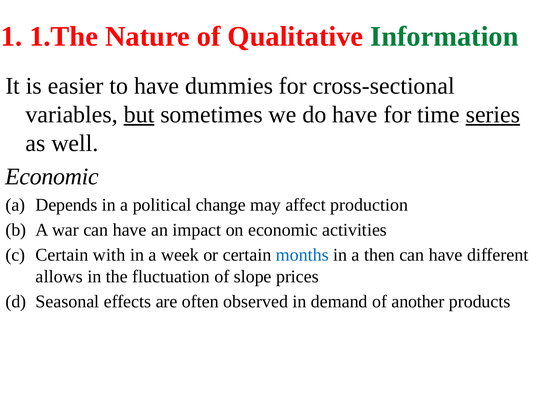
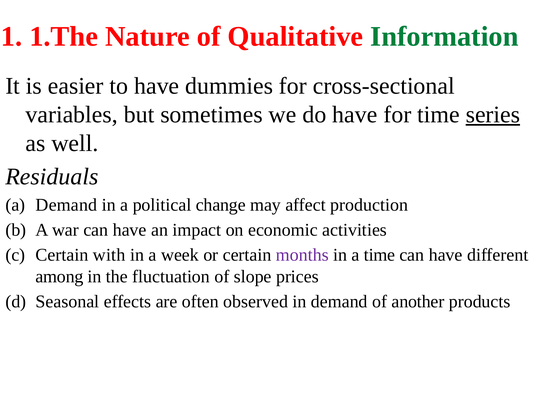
but underline: present -> none (139, 115)
Economic: Economic -> Residuals (52, 177)
a Depends: Depends -> Demand (66, 205)
months colour: blue -> purple (302, 255)
a then: then -> time (380, 255)
allows: allows -> among (59, 277)
